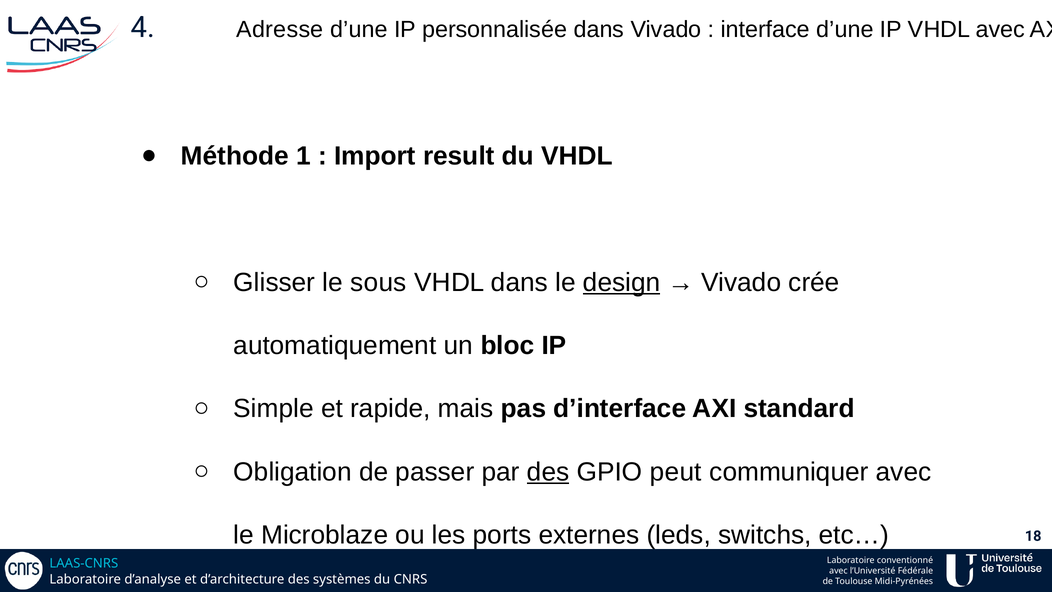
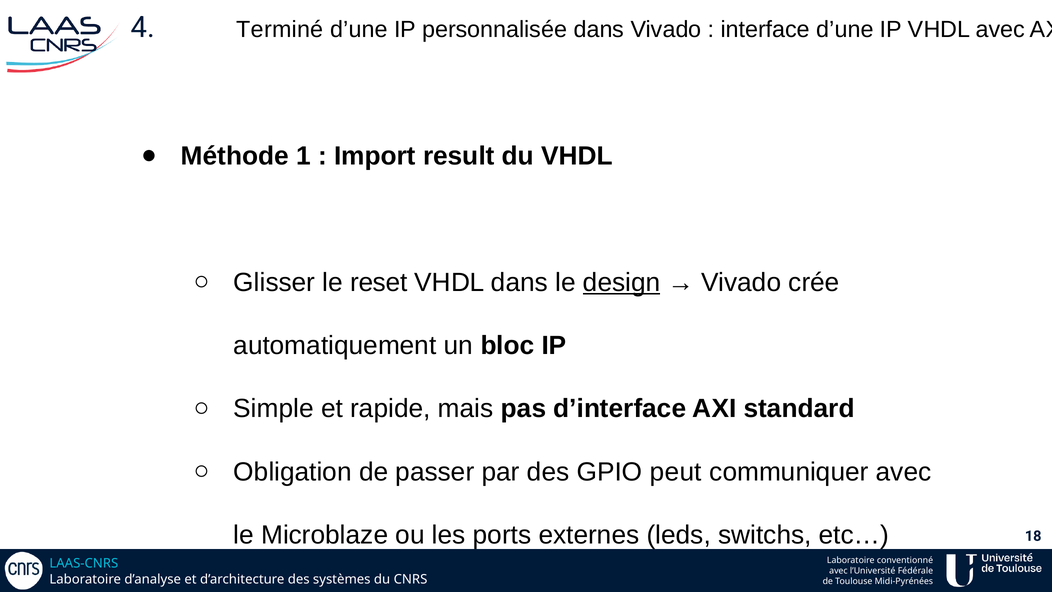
Adresse: Adresse -> Terminé (280, 29)
sous: sous -> reset (379, 282)
des underline: present -> none (548, 472)
